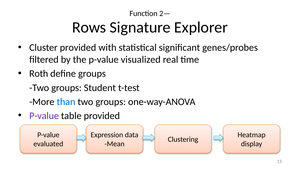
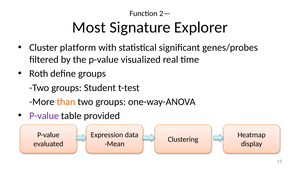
Rows: Rows -> Most (89, 27)
Cluster provided: provided -> platform (78, 48)
than colour: blue -> orange (66, 102)
